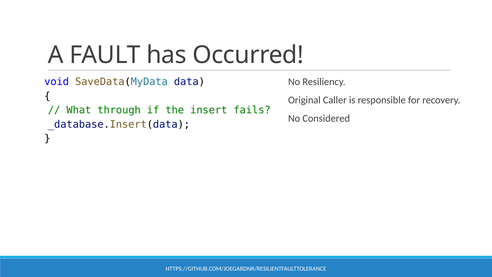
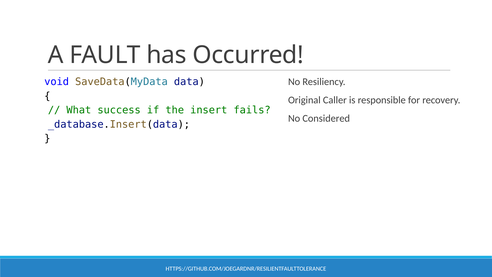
through: through -> success (119, 110)
